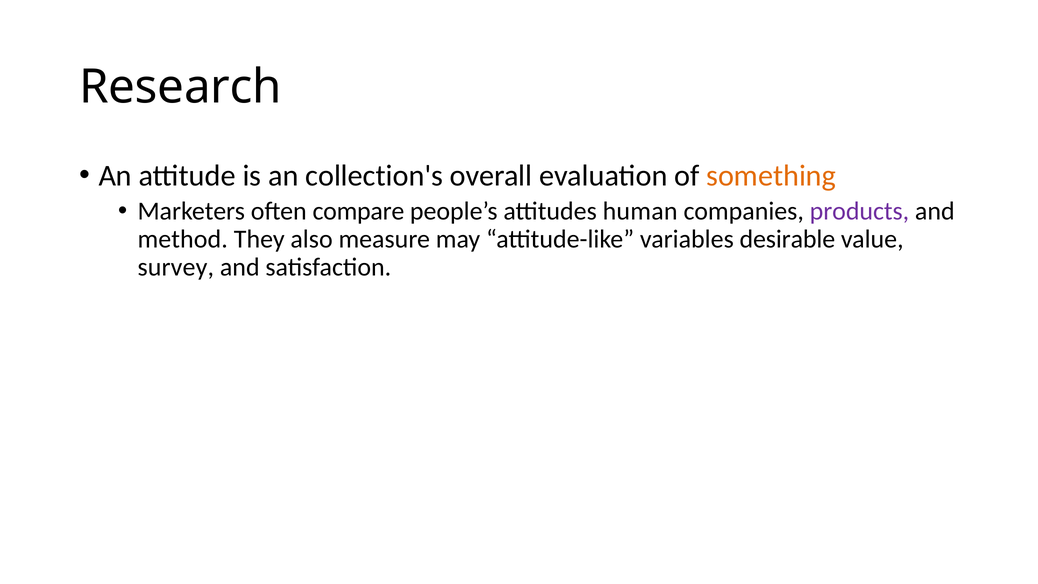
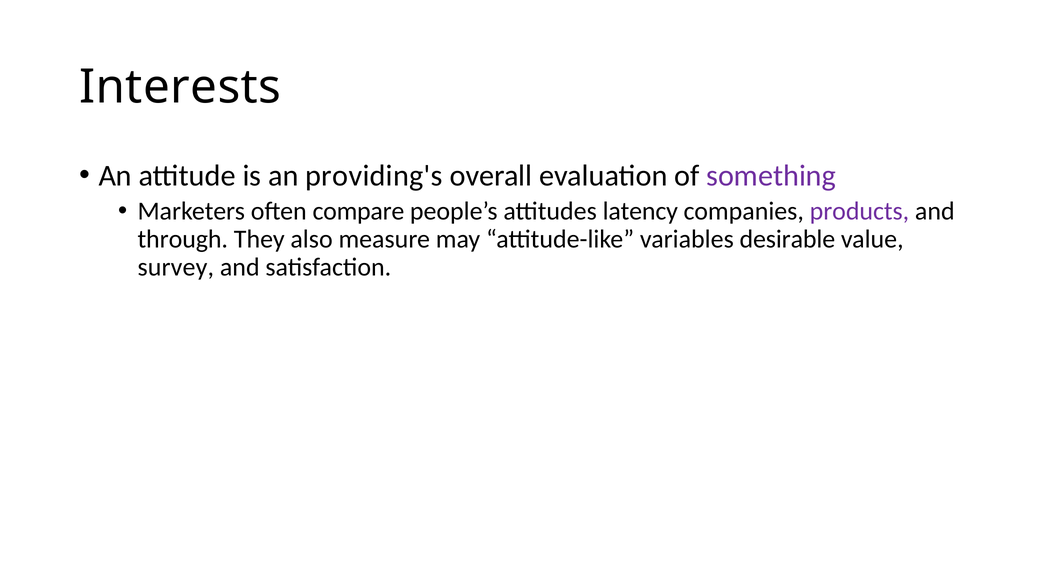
Research: Research -> Interests (180, 87)
collection's: collection's -> providing's (374, 175)
something colour: orange -> purple (771, 175)
human: human -> latency (640, 211)
method: method -> through (183, 239)
